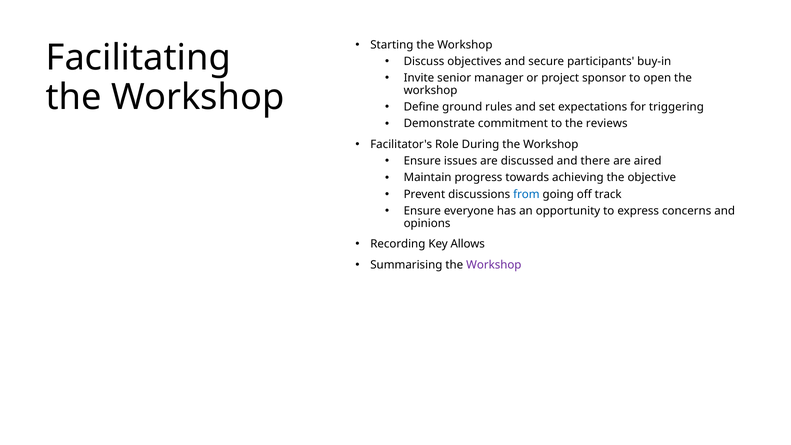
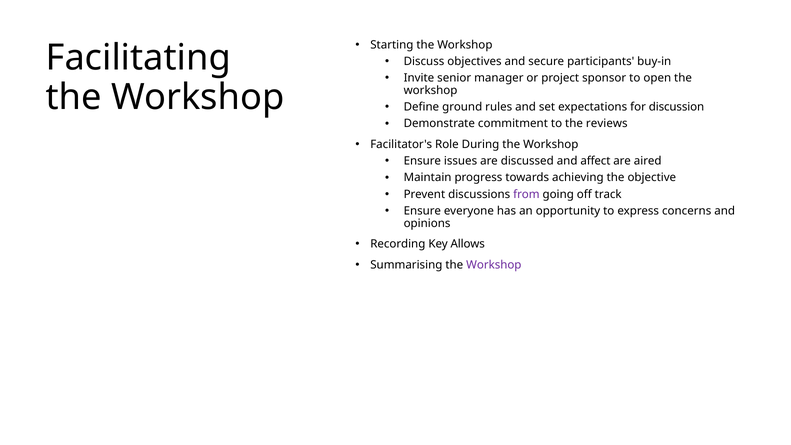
triggering: triggering -> discussion (676, 107)
there: there -> affect (595, 161)
from colour: blue -> purple (526, 194)
